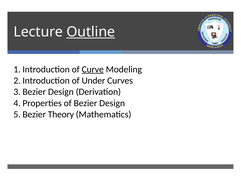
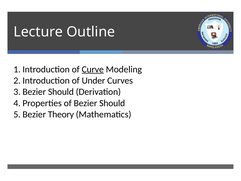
Outline underline: present -> none (91, 32)
Design: Design -> Should (61, 92)
Bezier Design: Design -> Should (112, 103)
